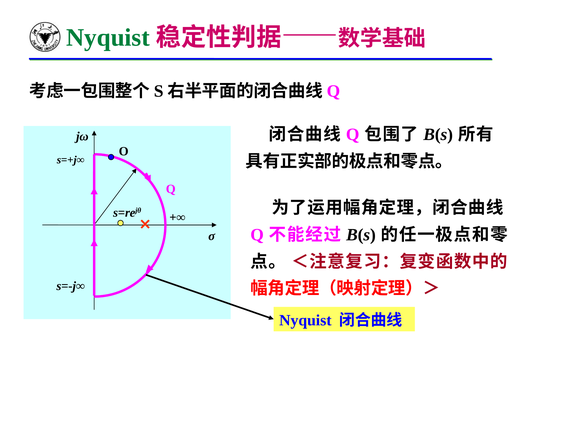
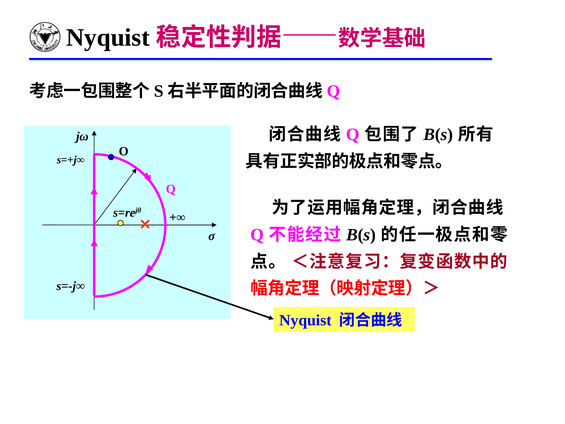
Nyquist colour: green -> black (108, 37)
